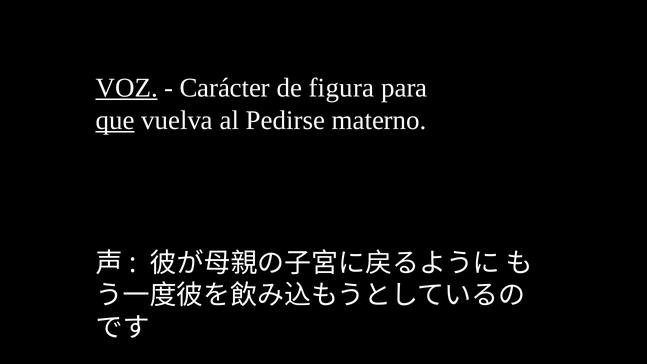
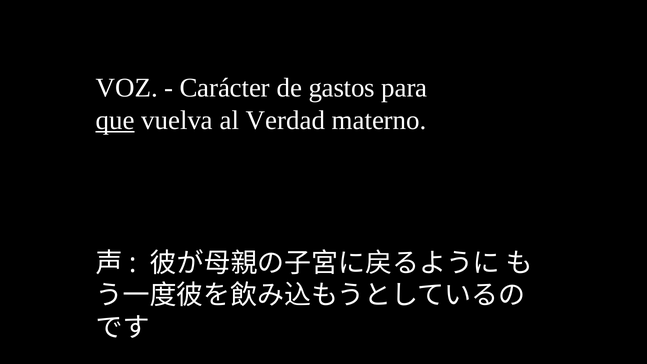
VOZ underline: present -> none (127, 88)
figura: figura -> gastos (342, 88)
Pedirse: Pedirse -> Verdad (285, 120)
